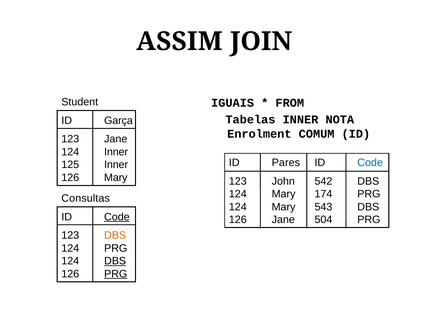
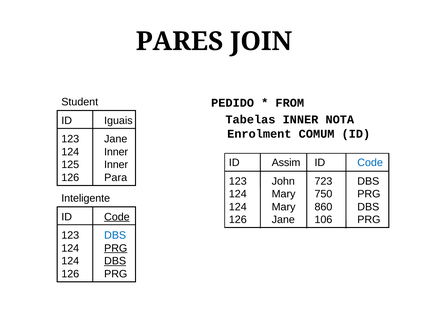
ASSIM: ASSIM -> PARES (180, 41)
IGUAIS: IGUAIS -> PEDIDO (233, 103)
Garça: Garça -> Iguais (118, 121)
Pares: Pares -> Assim (286, 163)
126 Mary: Mary -> Para (116, 178)
542: 542 -> 723 (323, 181)
174: 174 -> 750 (323, 194)
Consultas: Consultas -> Inteligente (86, 198)
543: 543 -> 860 (323, 207)
504: 504 -> 106 (323, 220)
DBS colour: orange -> blue (115, 235)
PRG underline: none -> present (116, 248)
PRG underline: present -> none (116, 274)
